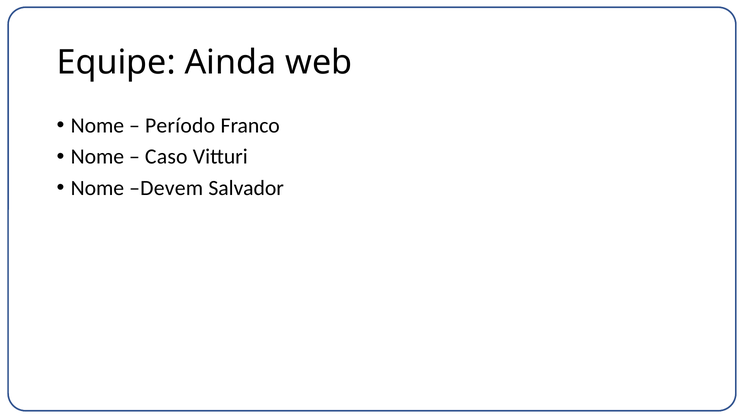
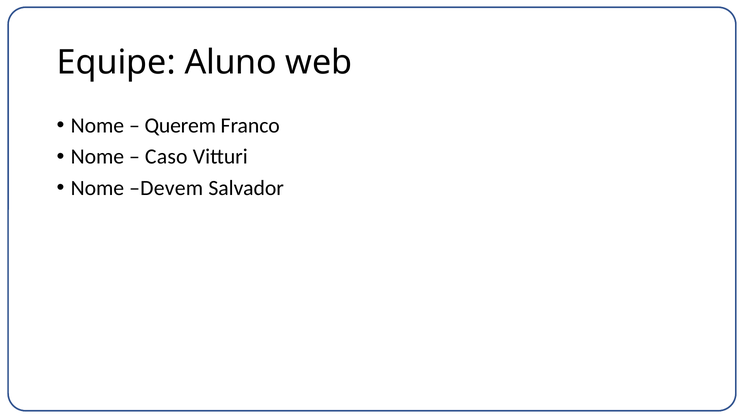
Ainda: Ainda -> Aluno (231, 62)
Período: Período -> Querem (180, 126)
